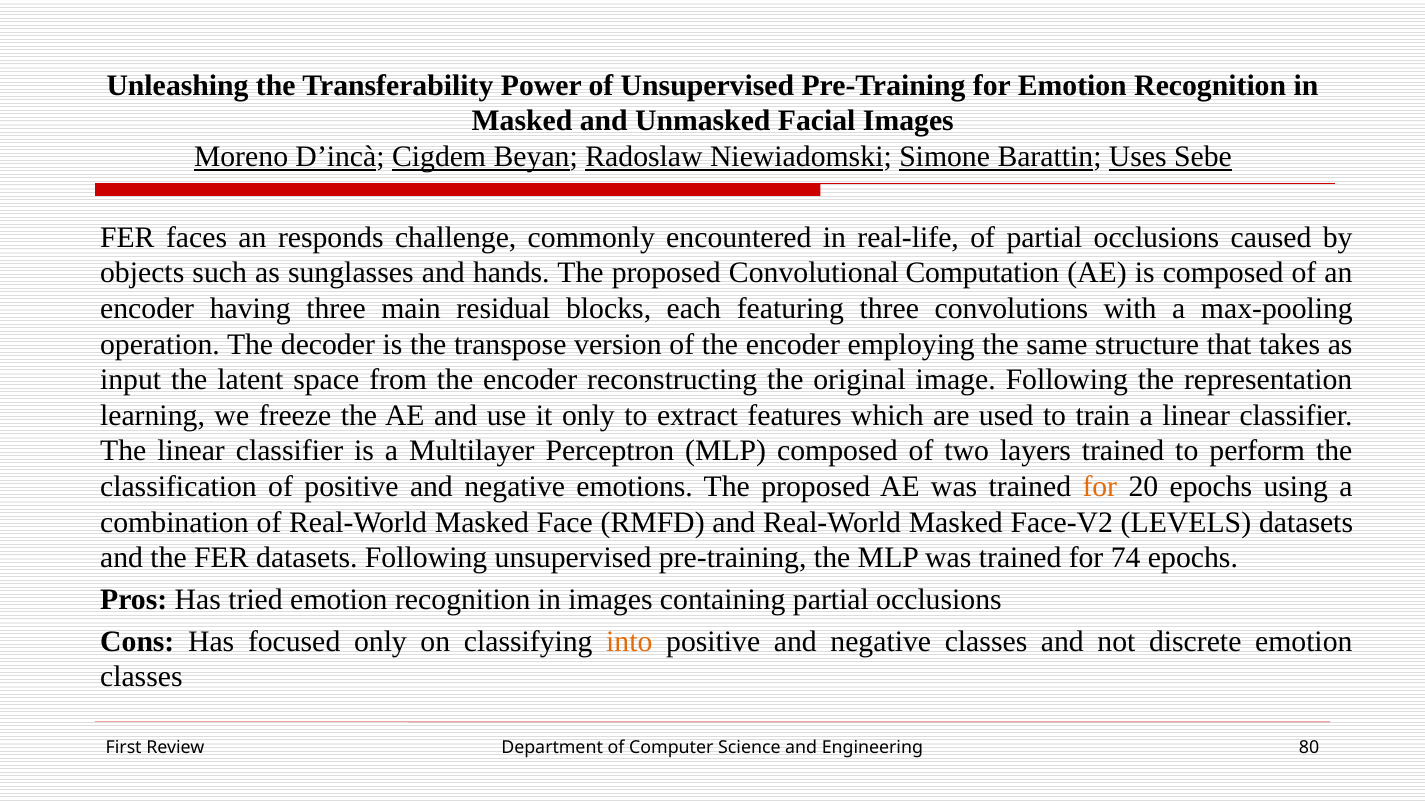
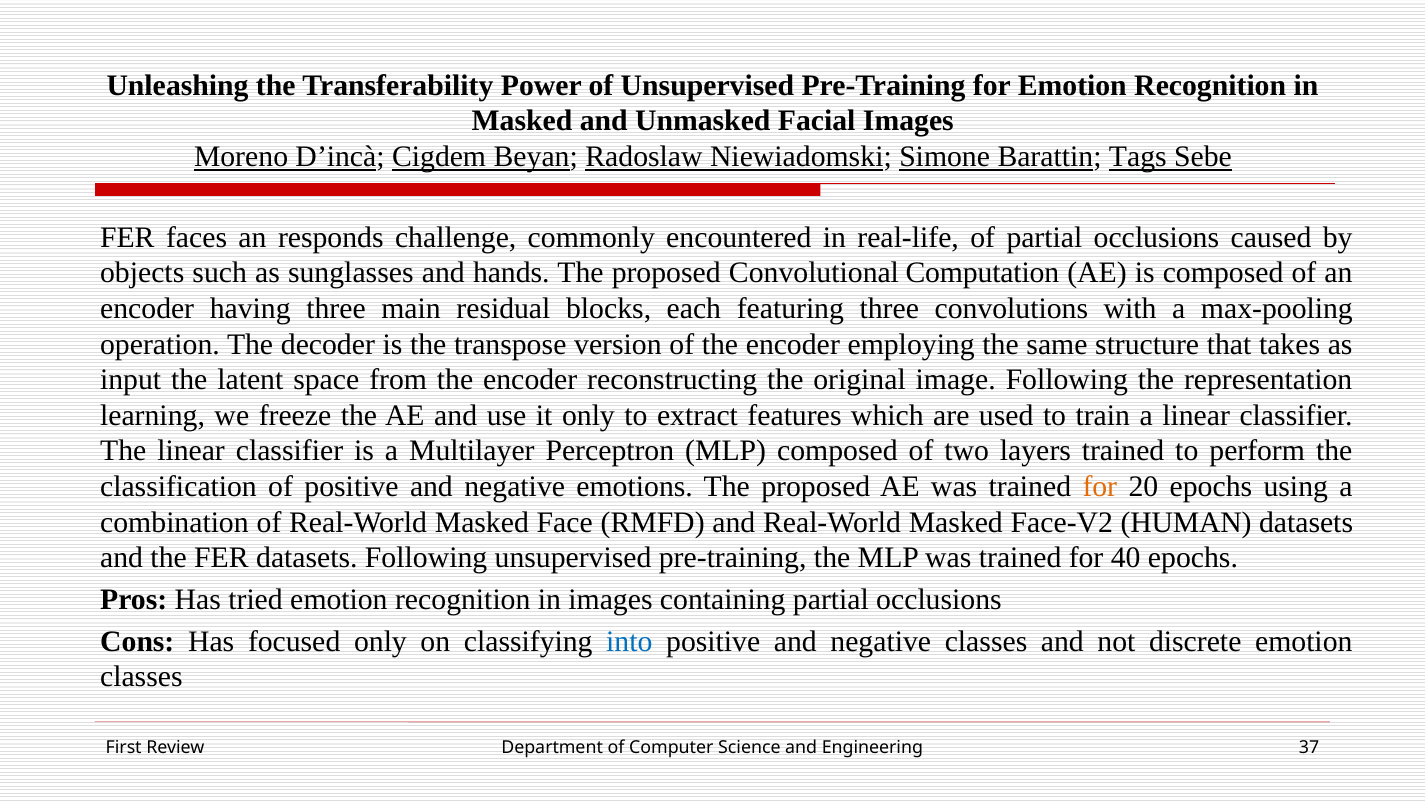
Uses: Uses -> Tags (1138, 157)
LEVELS: LEVELS -> HUMAN (1186, 522)
74: 74 -> 40 (1126, 558)
into colour: orange -> blue (629, 641)
80: 80 -> 37 (1309, 747)
